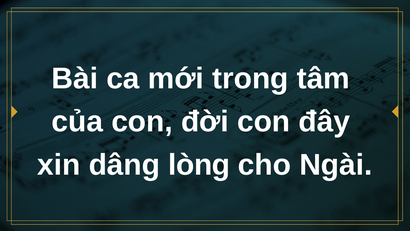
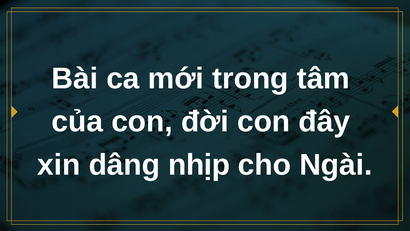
lòng: lòng -> nhịp (199, 165)
